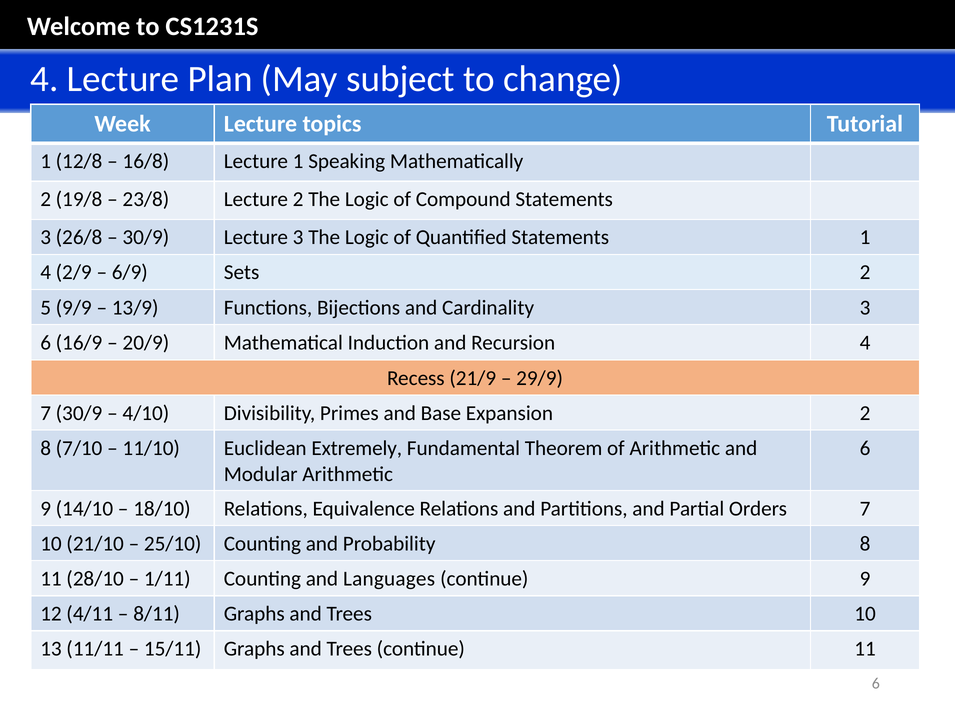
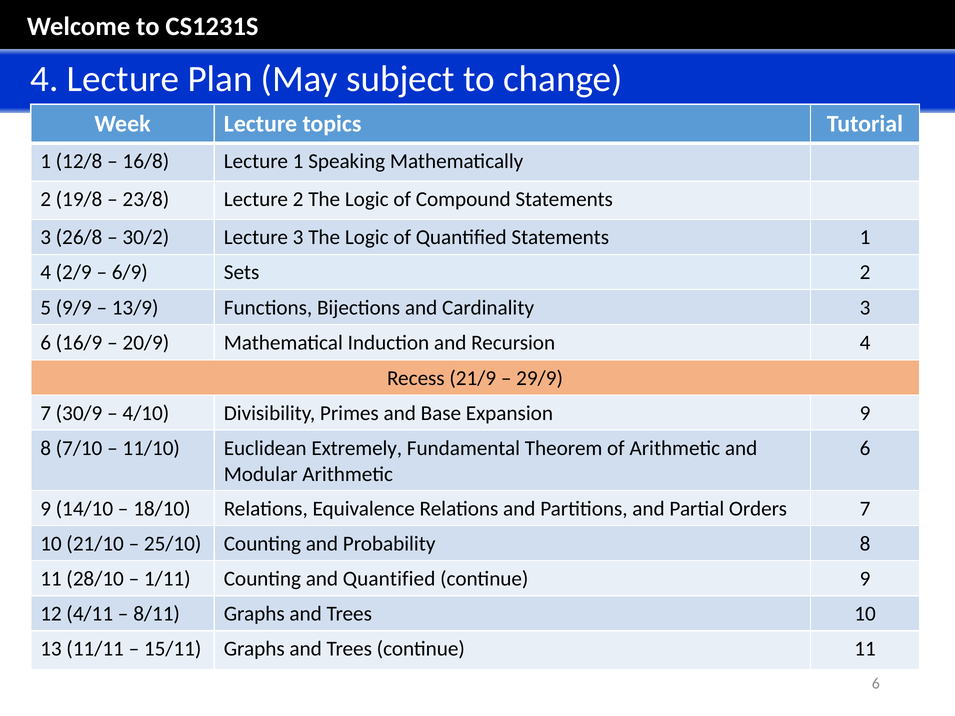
30/9: 30/9 -> 30/2 (146, 238)
Expansion 2: 2 -> 9 (865, 413)
and Languages: Languages -> Quantified (389, 579)
